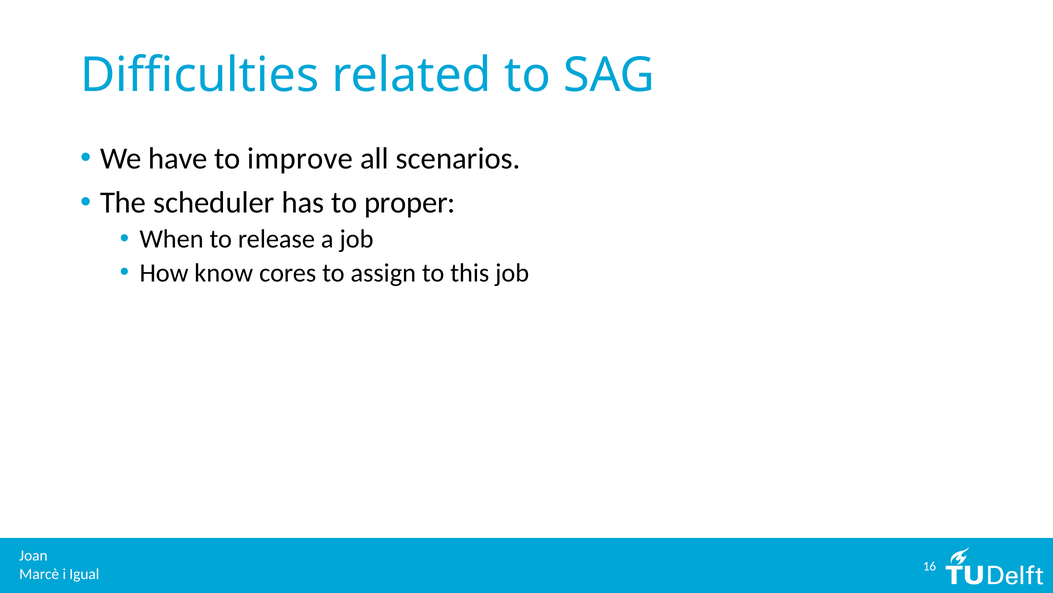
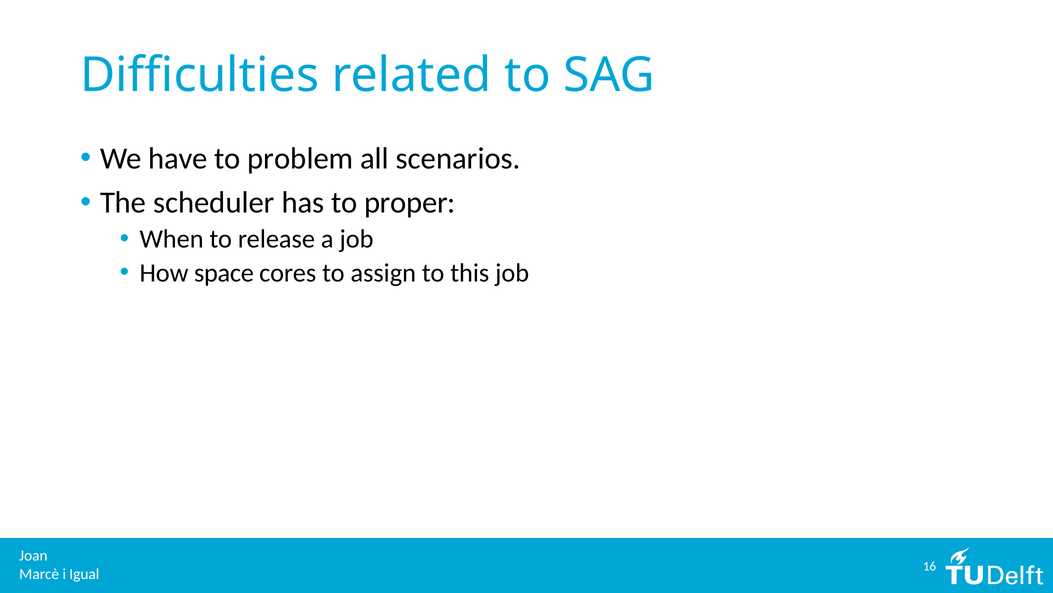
improve: improve -> problem (300, 158)
know: know -> space (224, 273)
